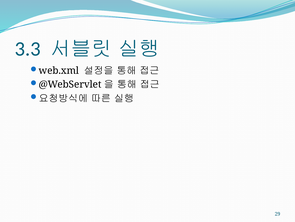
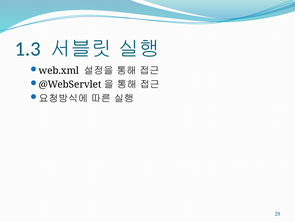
3.3: 3.3 -> 1.3 (28, 49)
